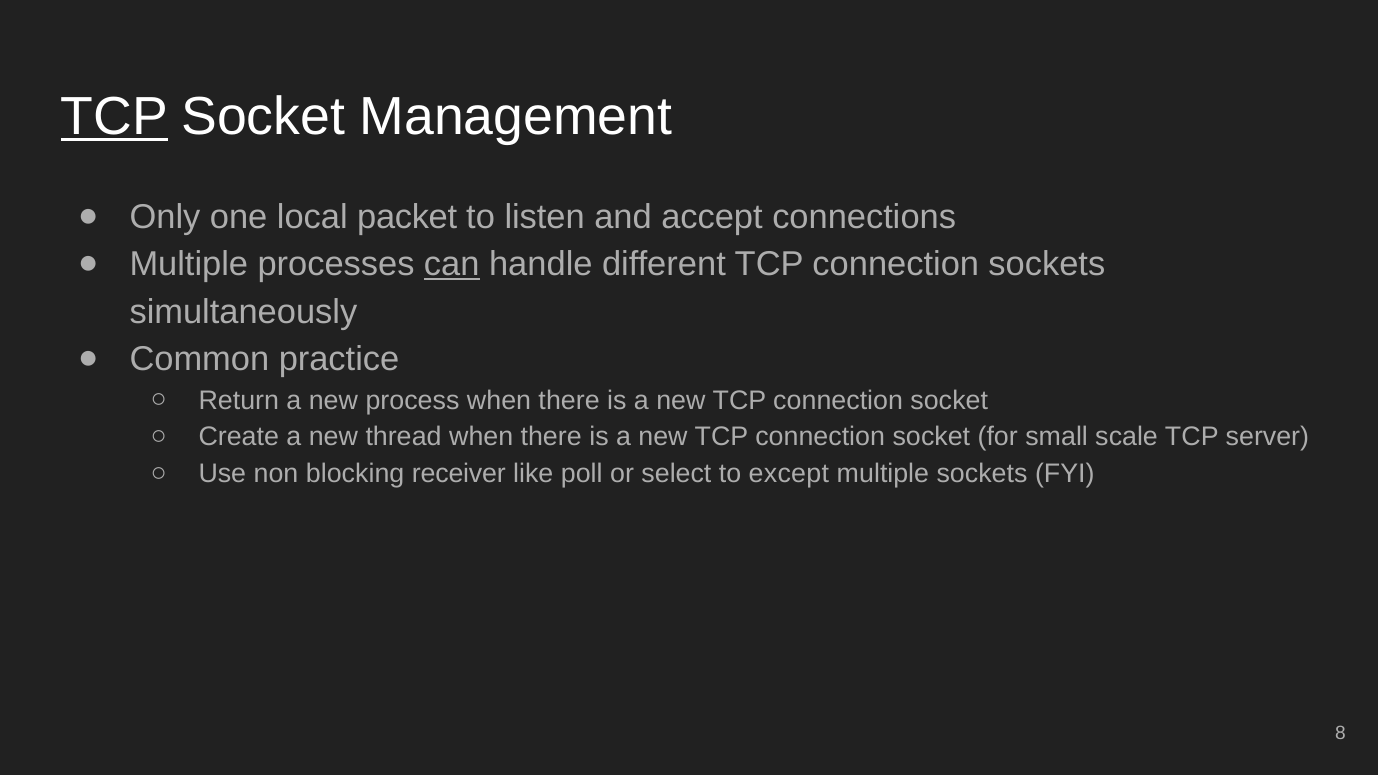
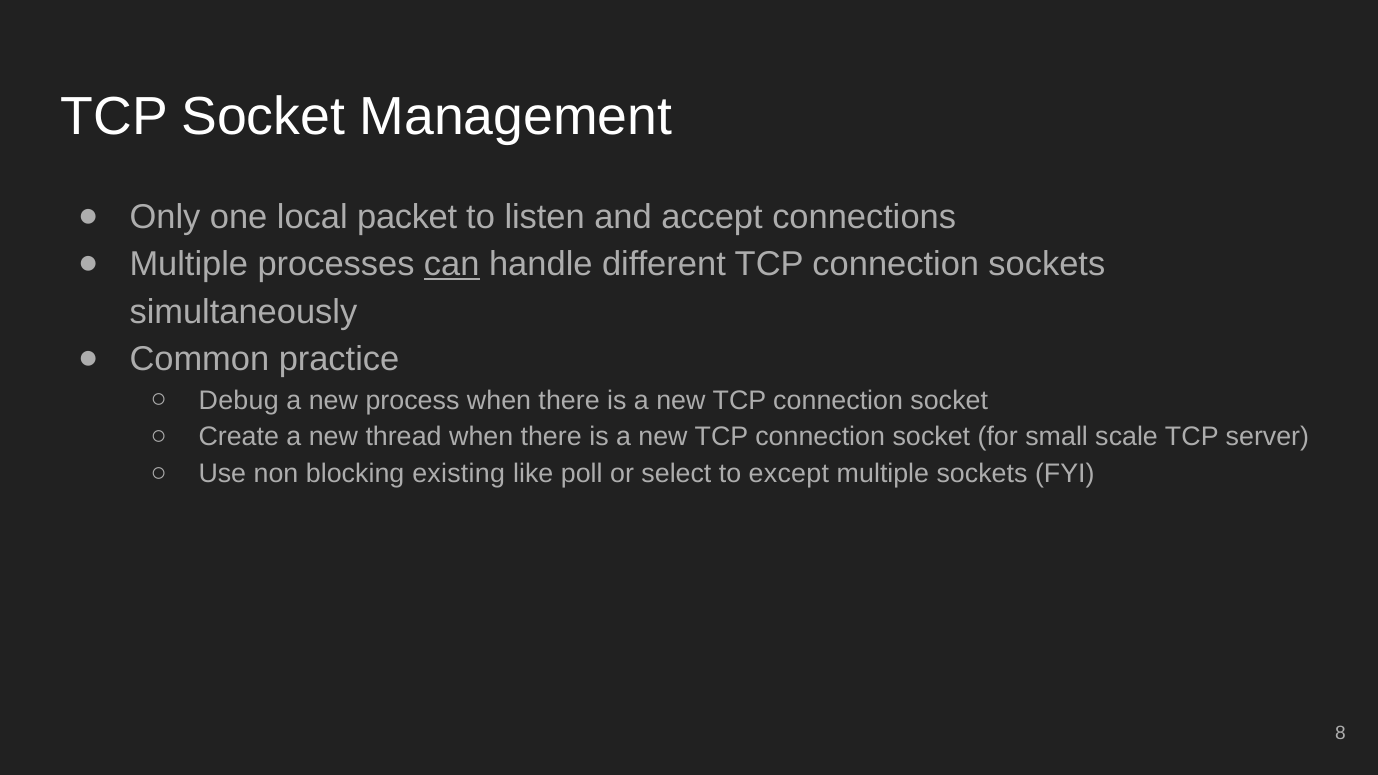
TCP underline: present -> none (114, 117)
Return: Return -> Debug (239, 400)
receiver: receiver -> existing (459, 474)
